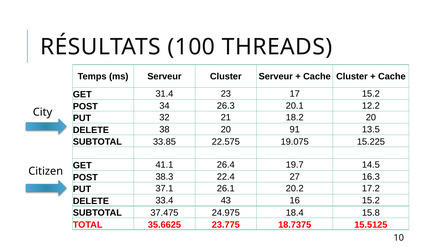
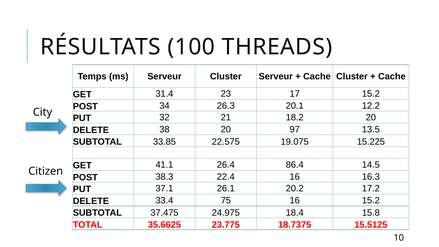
91: 91 -> 97 (295, 129)
19.7: 19.7 -> 86.4 (295, 165)
22.4 27: 27 -> 16 (295, 177)
43: 43 -> 75 (226, 200)
